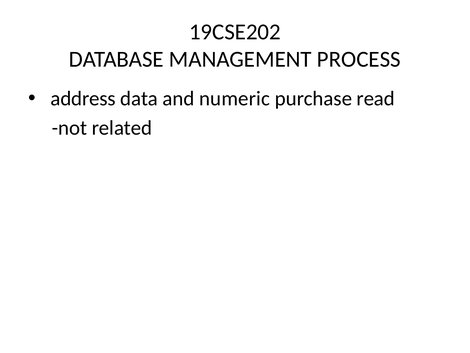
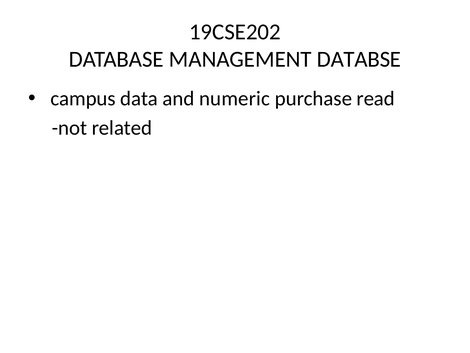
PROCESS: PROCESS -> DATABSE (359, 59)
address: address -> campus (83, 99)
